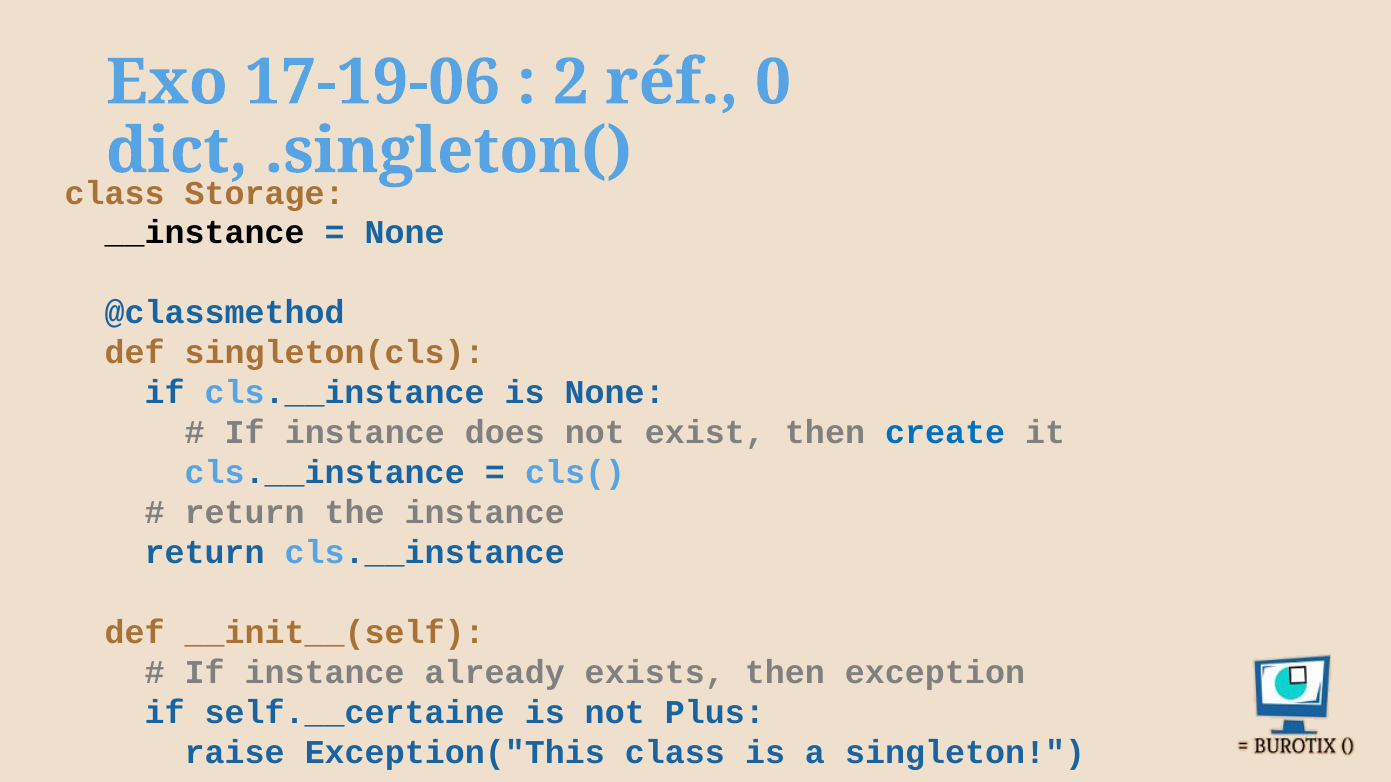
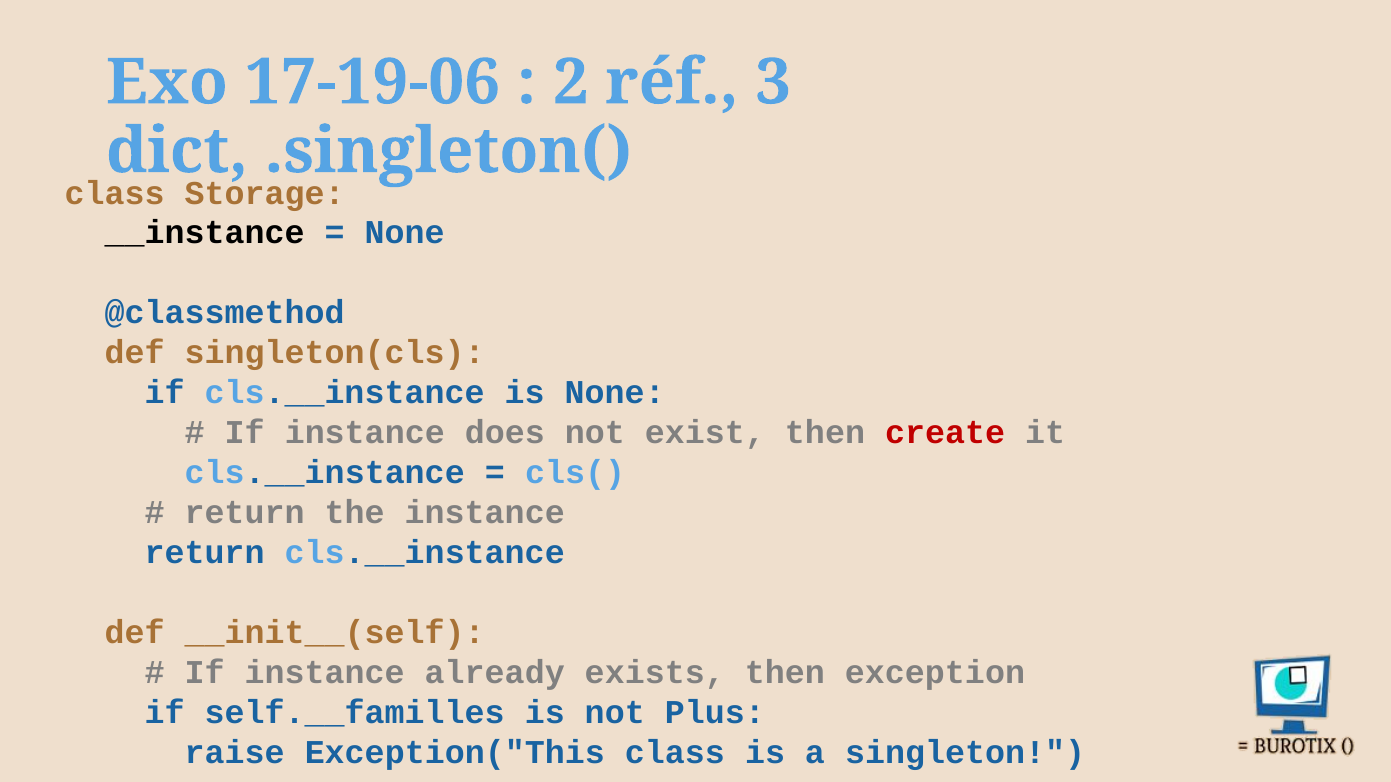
0: 0 -> 3 (773, 82)
create colour: blue -> red (945, 433)
self.__certaine: self.__certaine -> self.__familles (355, 713)
